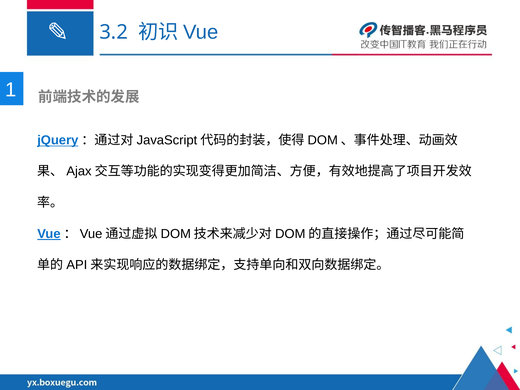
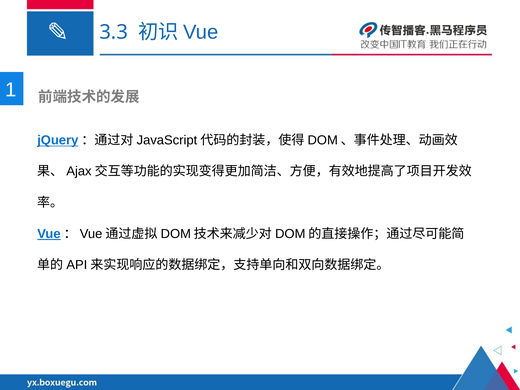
3.2: 3.2 -> 3.3 (114, 32)
